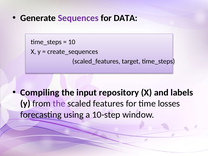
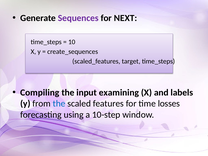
DATA: DATA -> NEXT (126, 18)
repository: repository -> examining (119, 92)
the colour: purple -> blue (59, 104)
